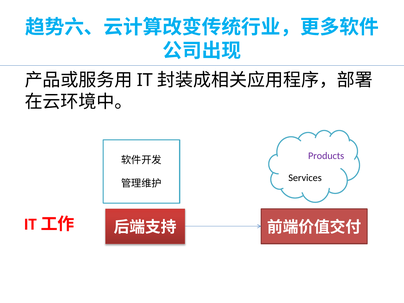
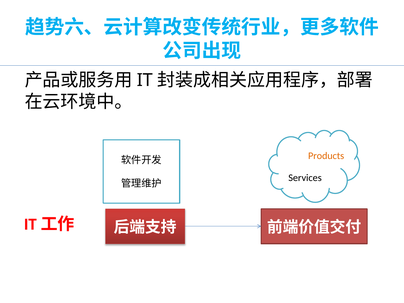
Products colour: purple -> orange (326, 156)
